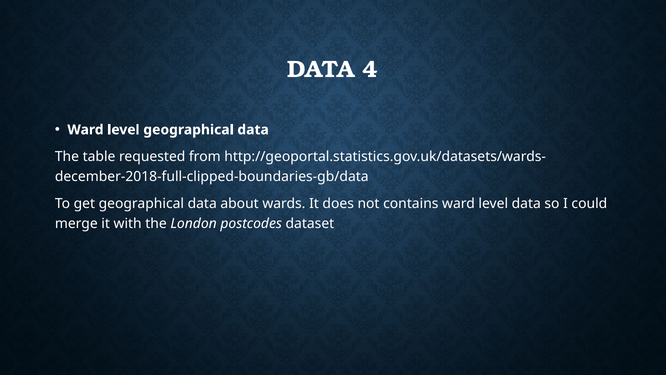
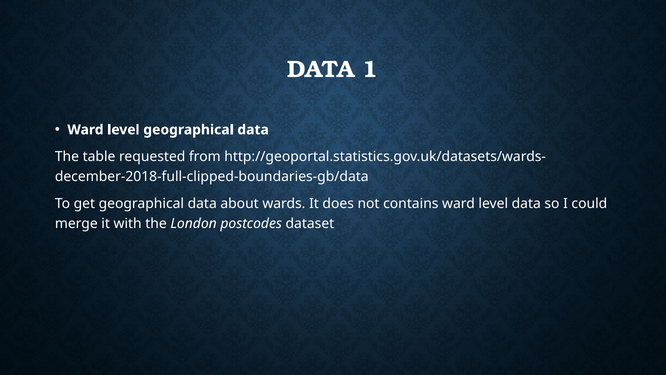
4: 4 -> 1 (370, 69)
